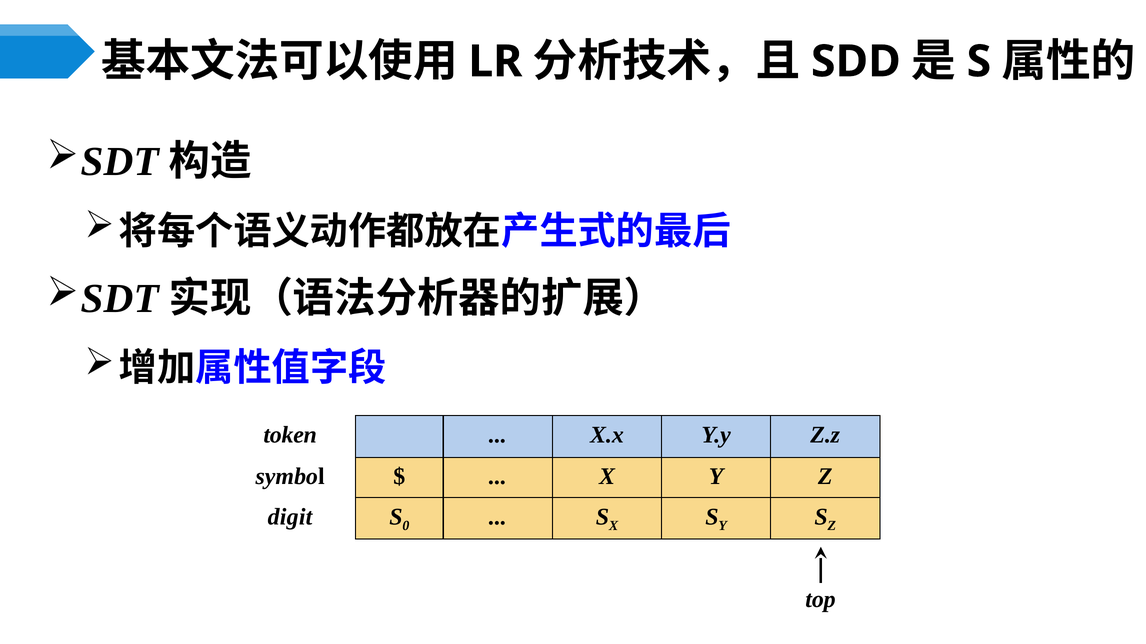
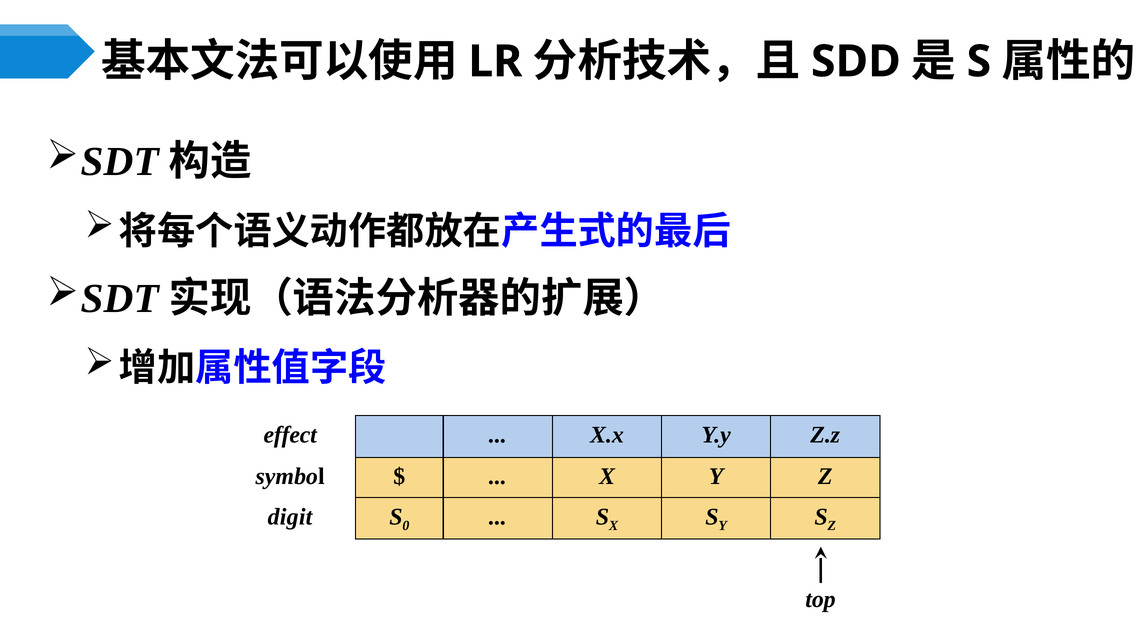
token: token -> effect (290, 435)
